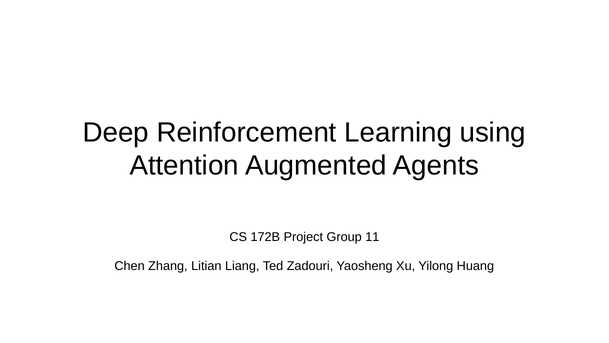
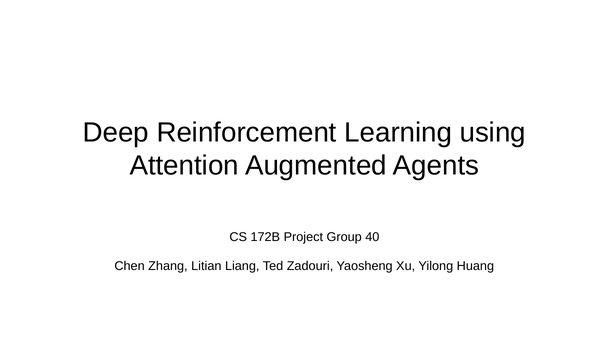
11: 11 -> 40 (372, 237)
